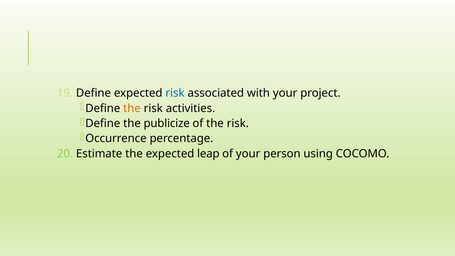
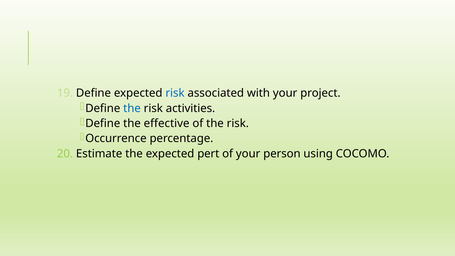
the colour: orange -> blue (132, 108)
publicize: publicize -> effective (167, 123)
leap: leap -> pert (208, 154)
